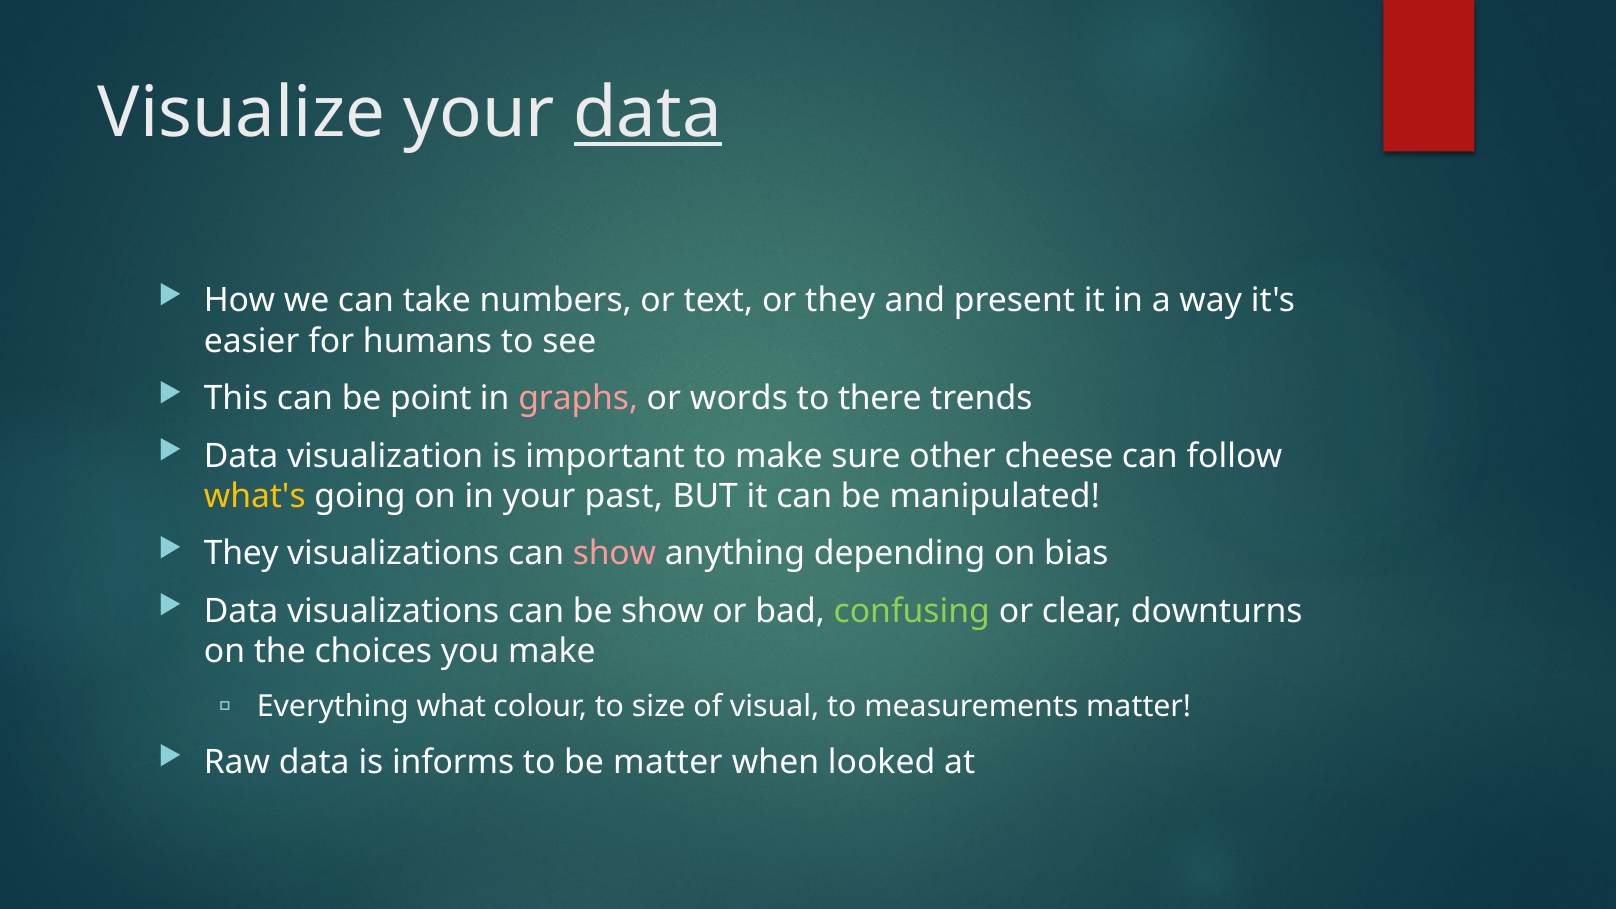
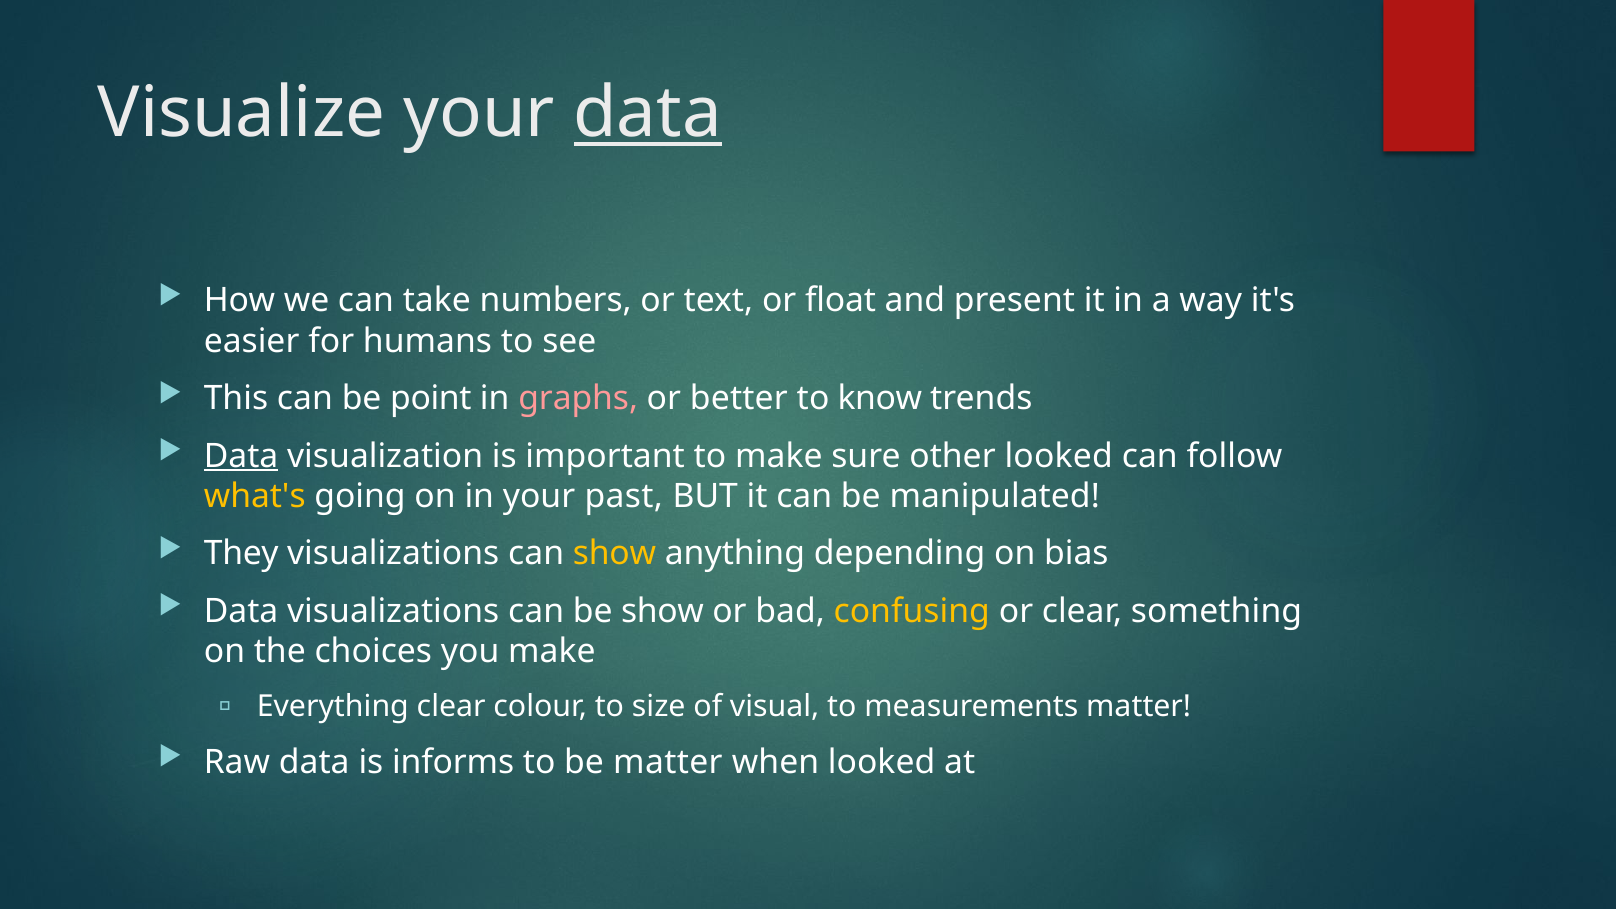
or they: they -> float (841, 301)
words: words -> better (739, 399)
there: there -> know (880, 399)
Data underline: none -> present (241, 456)
other cheese: cheese -> looked (1059, 456)
show colour: pink -> yellow (614, 554)
confusing colour: light green -> yellow (912, 611)
downturns: downturns -> something (1217, 611)
Everything what: what -> clear (451, 706)
